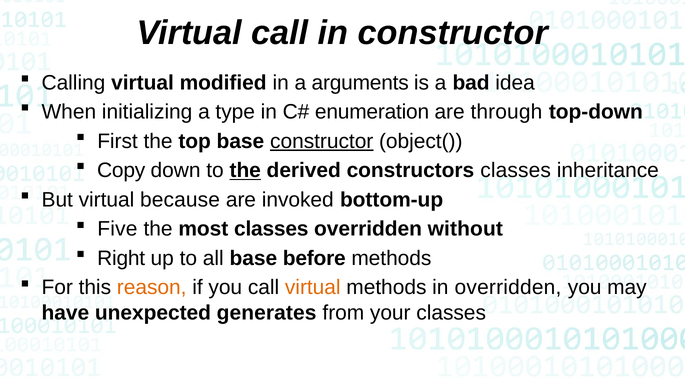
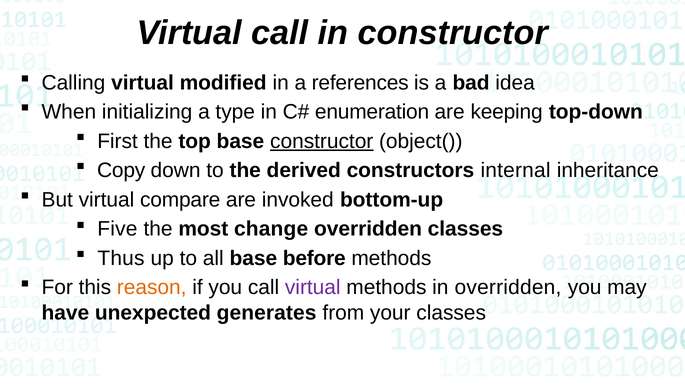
arguments: arguments -> references (360, 83)
through: through -> keeping (507, 112)
the underline: present -> none (245, 171)
constructors classes: classes -> internal (516, 171)
because: because -> compare (180, 200)
most classes: classes -> change (271, 229)
overridden without: without -> classes (465, 229)
Right: Right -> Thus (121, 259)
virtual colour: orange -> purple (313, 288)
